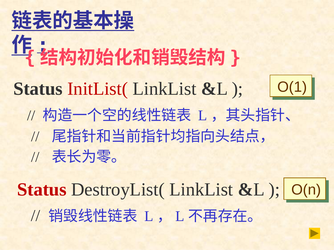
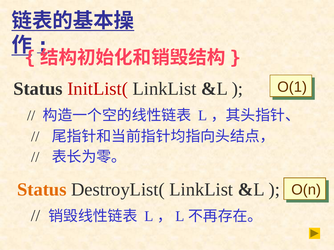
Status colour: red -> orange (42, 190)
